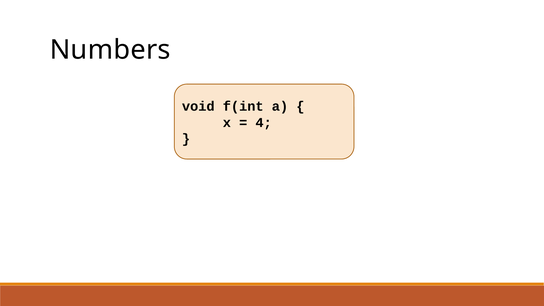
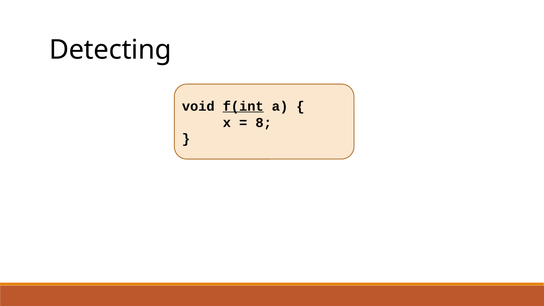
Numbers: Numbers -> Detecting (110, 50)
f(int underline: none -> present (243, 106)
4: 4 -> 8 (264, 123)
